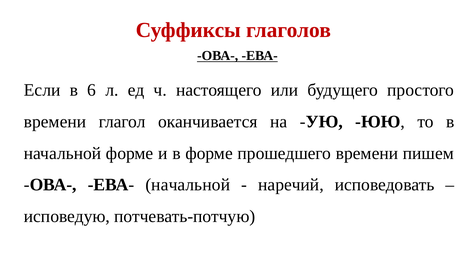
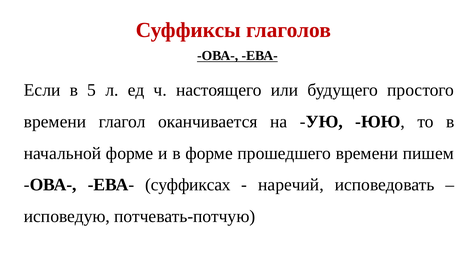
6: 6 -> 5 (92, 90)
ЕВА- начальной: начальной -> суффиксах (188, 185)
